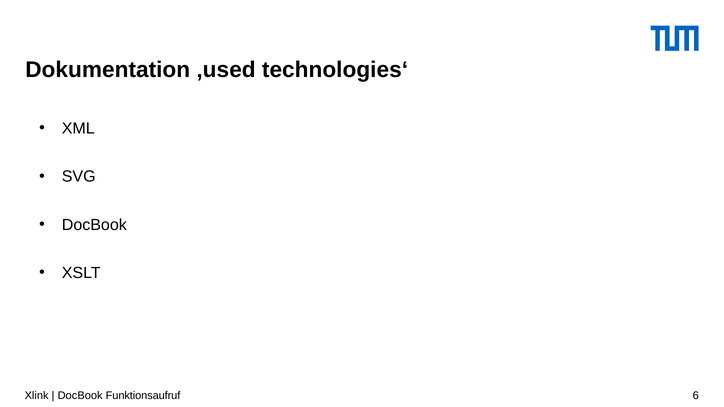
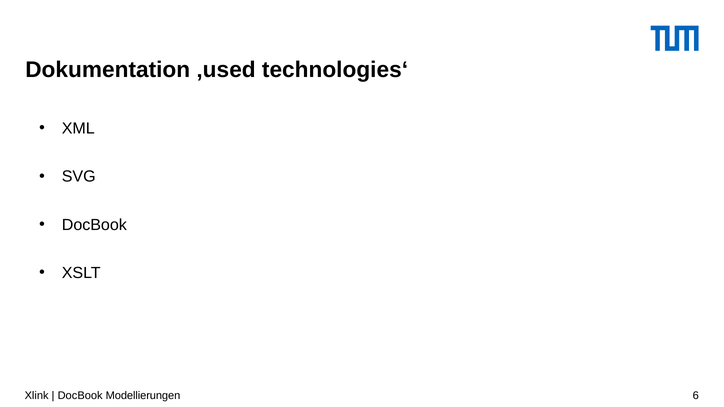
Funktionsaufruf: Funktionsaufruf -> Modellierungen (143, 396)
